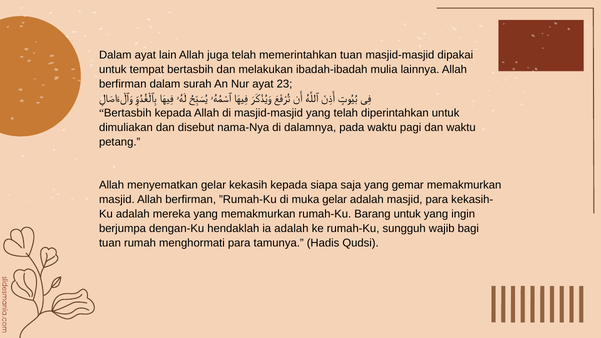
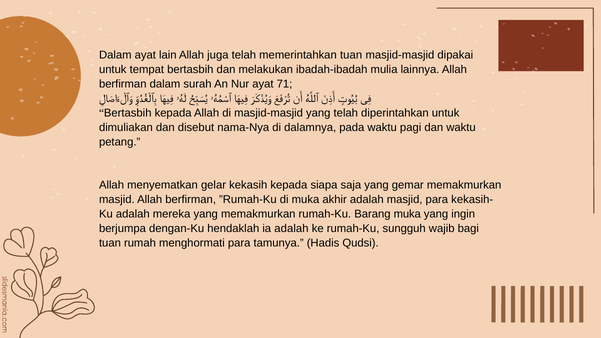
23: 23 -> 71 (284, 84)
muka gelar: gelar -> akhir (335, 200)
Barang untuk: untuk -> muka (407, 214)
